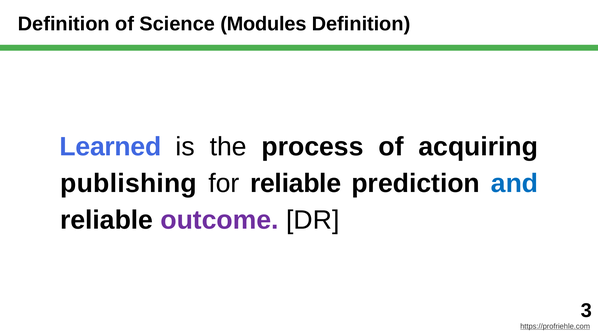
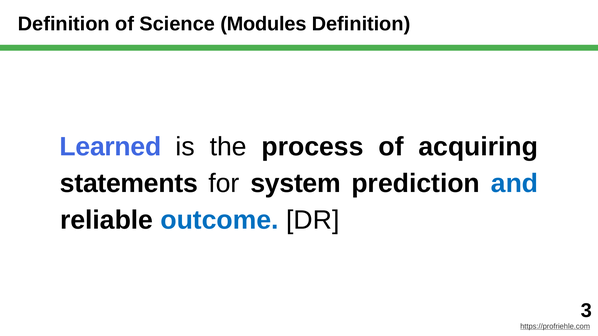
publishing: publishing -> statements (129, 184)
for reliable: reliable -> system (296, 184)
outcome colour: purple -> blue (220, 220)
